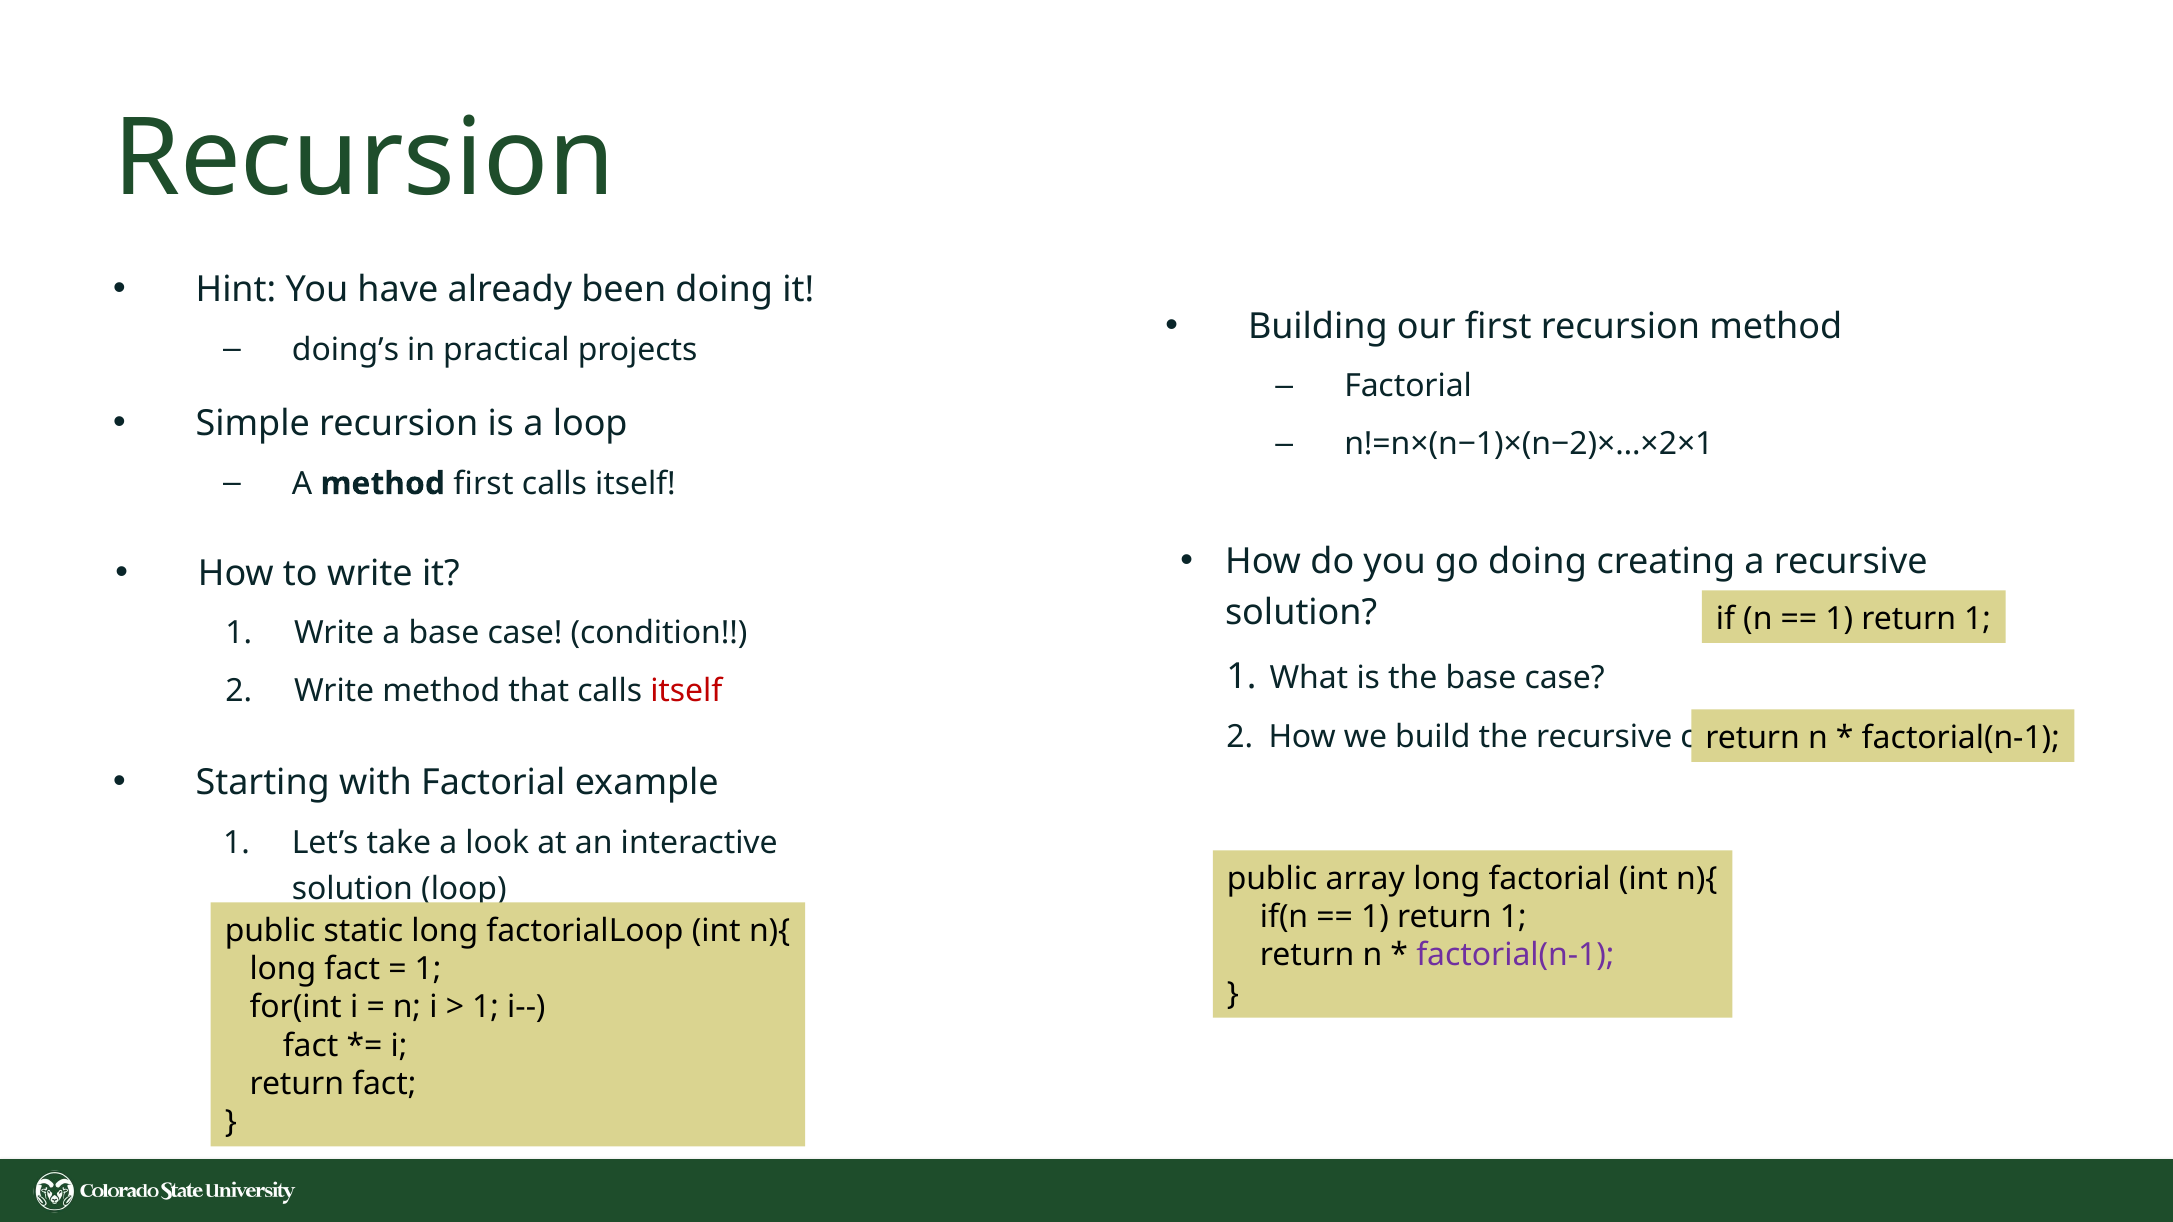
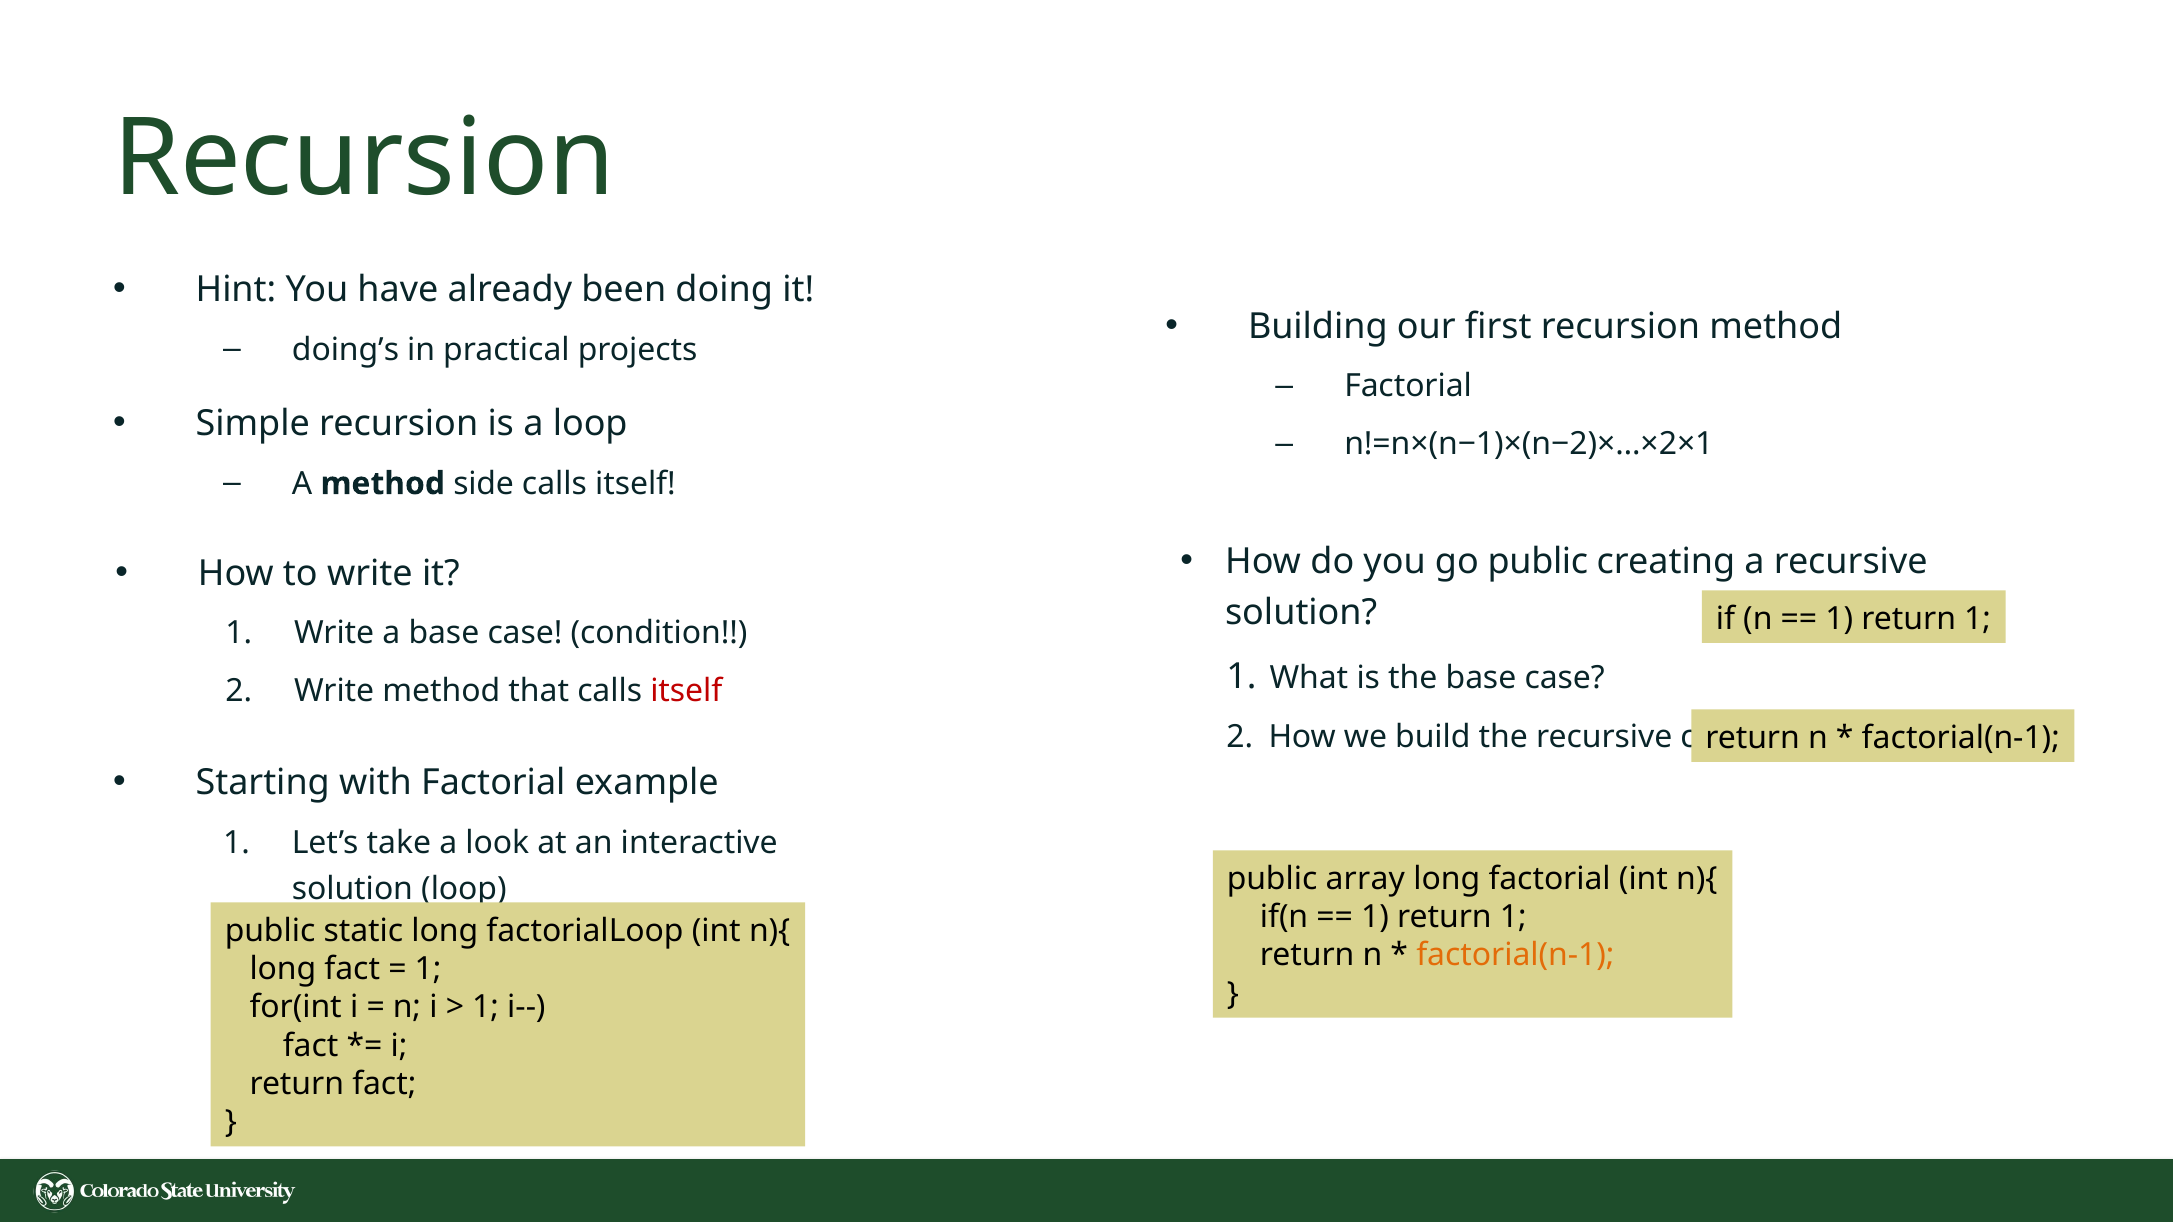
method first: first -> side (484, 484)
go doing: doing -> public (1538, 561)
factorial(n-1 colour: purple -> orange (1515, 956)
